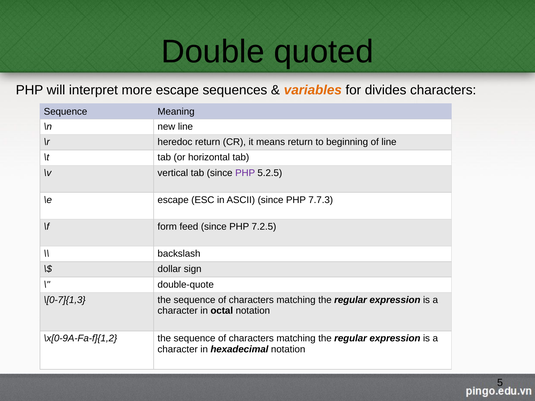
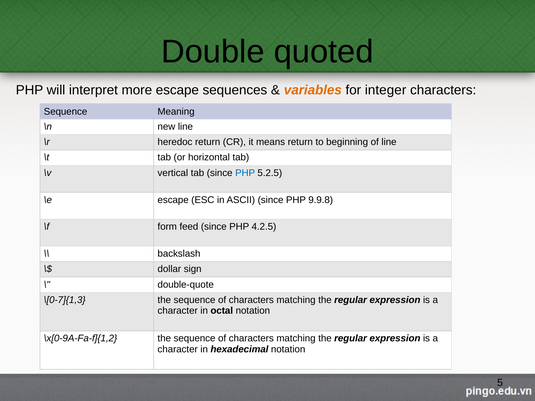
divides: divides -> integer (386, 90)
PHP colour: purple -> blue (245, 173)
7.7.3: 7.7.3 -> 9.9.8 (321, 200)
7.2.5: 7.2.5 -> 4.2.5 (264, 227)
